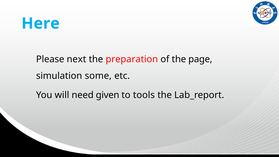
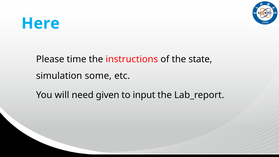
next: next -> time (77, 59)
preparation: preparation -> instructions (132, 59)
page: page -> state (200, 59)
tools: tools -> input (144, 95)
